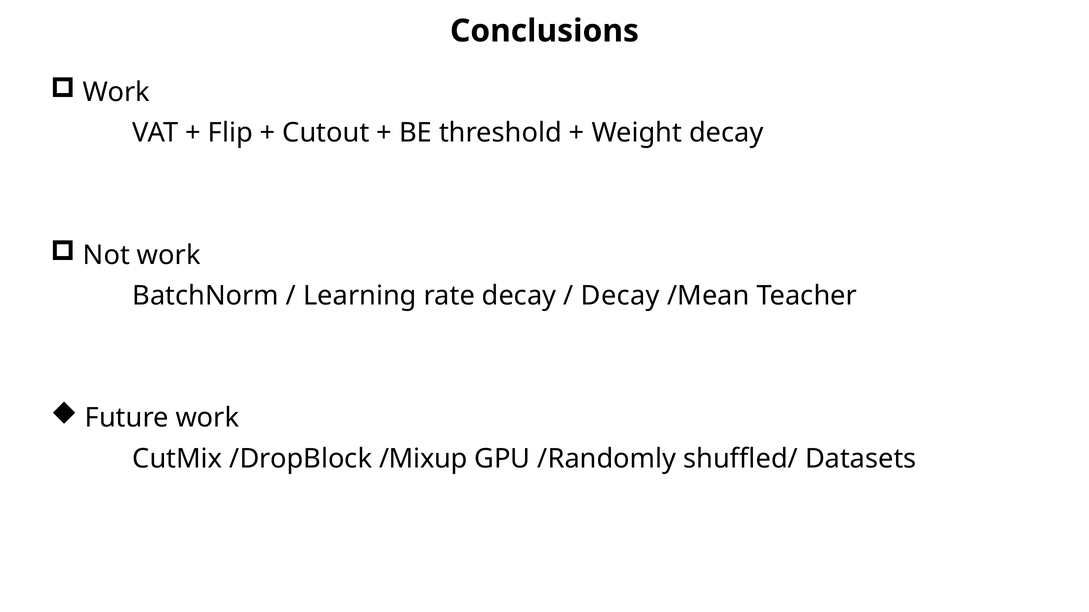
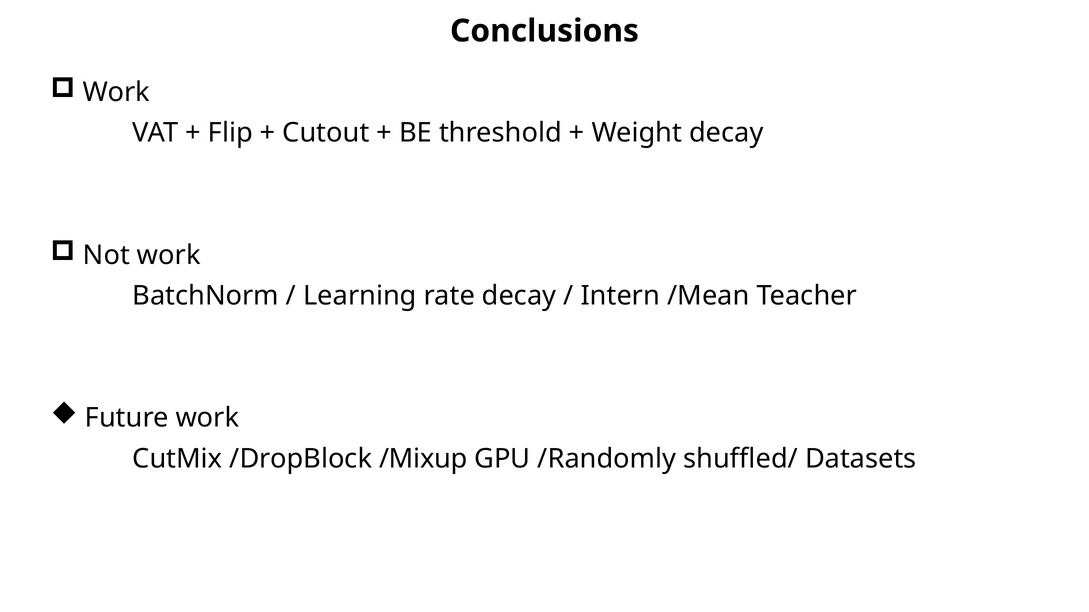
Decay: Decay -> Intern (620, 296)
